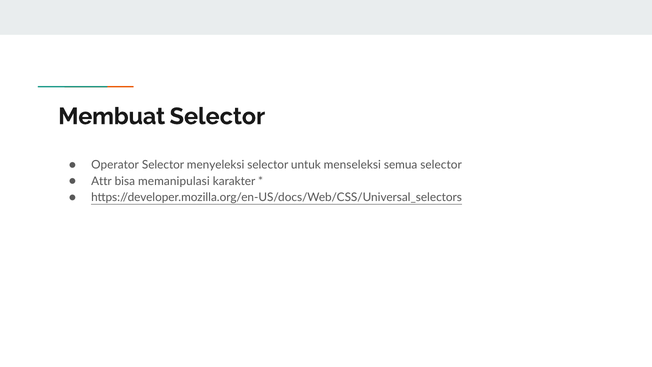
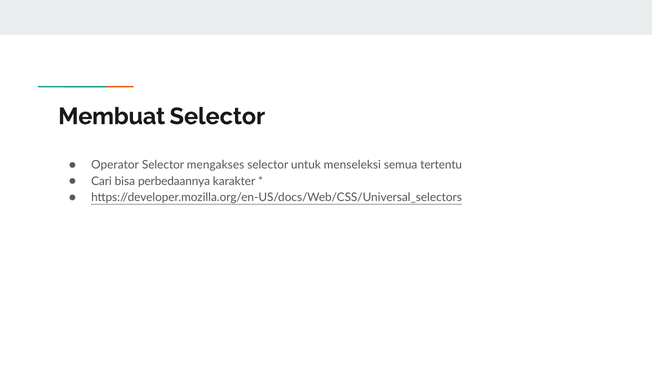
menyeleksi: menyeleksi -> mengakses (216, 165)
semua selector: selector -> tertentu (441, 165)
Attr: Attr -> Cari (101, 181)
memanipulasi: memanipulasi -> perbedaannya (174, 181)
